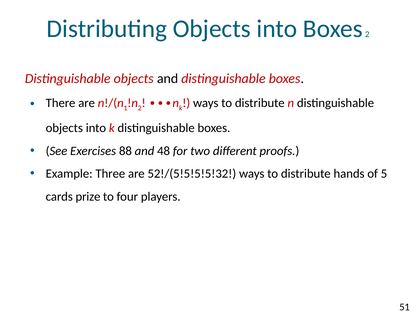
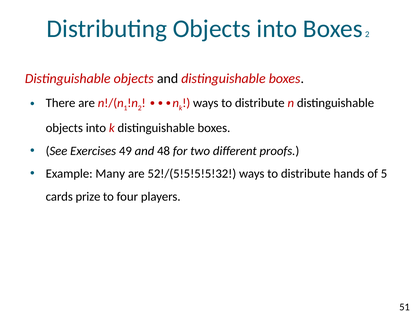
88: 88 -> 49 (125, 151)
Three: Three -> Many (110, 174)
